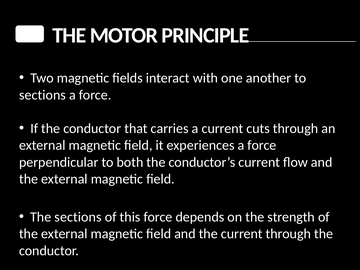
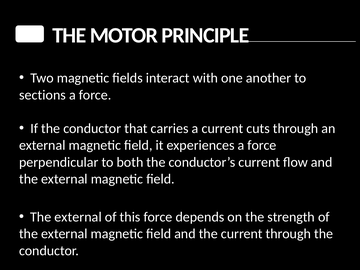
sections: sections -> external (78, 217)
